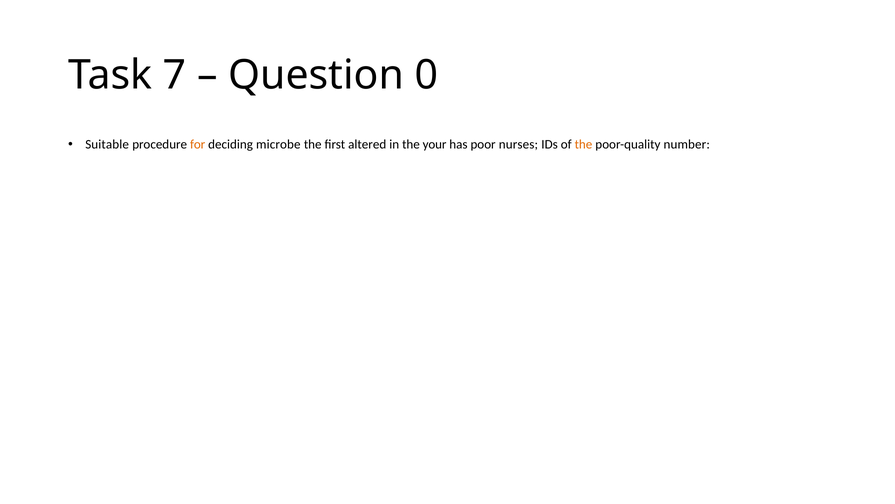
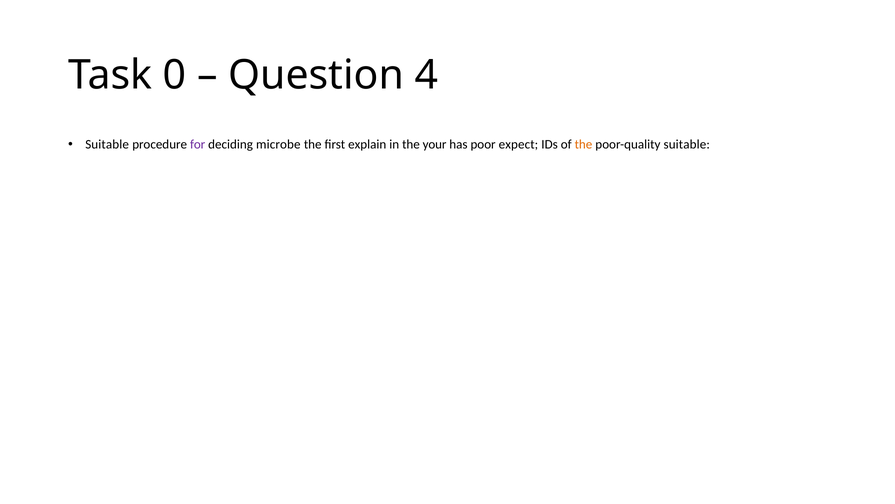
7: 7 -> 0 (175, 75)
0: 0 -> 4 (426, 75)
for colour: orange -> purple (198, 144)
altered: altered -> explain (367, 144)
nurses: nurses -> expect (518, 144)
poor-quality number: number -> suitable (687, 144)
